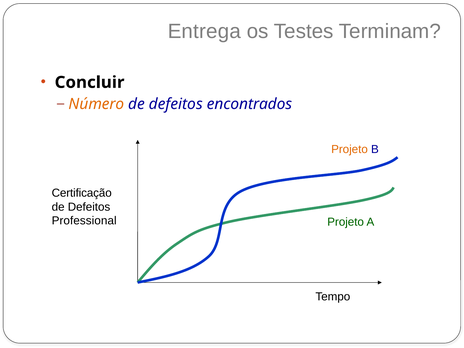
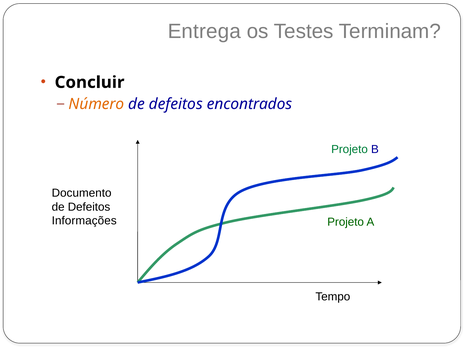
Projeto colour: orange -> green (350, 149)
Certificação: Certificação -> Documento (82, 193)
Professional: Professional -> Informações (84, 221)
